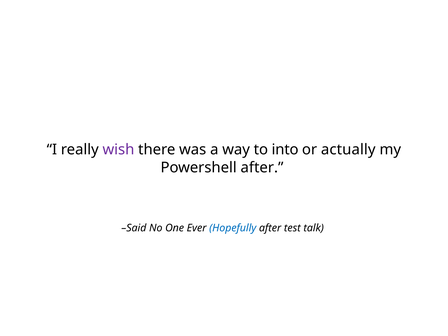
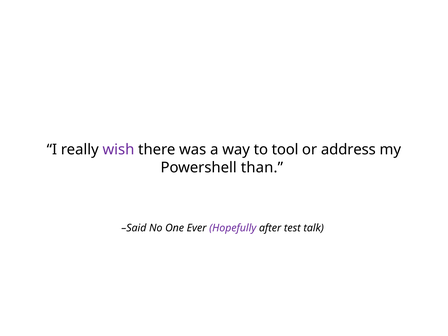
into: into -> tool (285, 150)
actually: actually -> address (348, 150)
Powershell after: after -> than (262, 167)
Hopefully colour: blue -> purple (233, 228)
